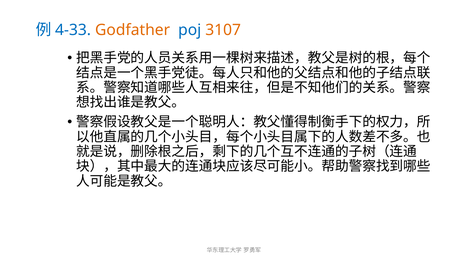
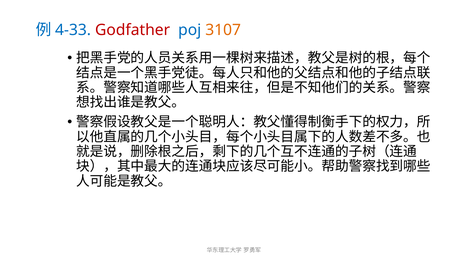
Godfather colour: orange -> red (133, 30)
